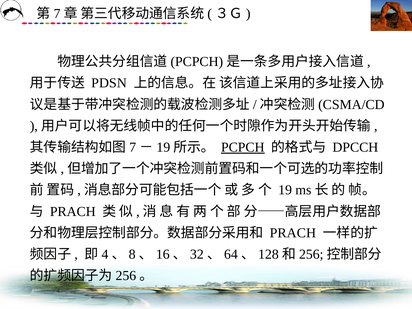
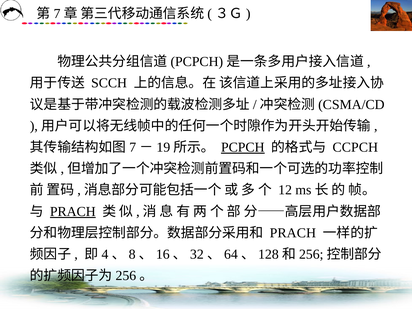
PDSN: PDSN -> SCCH (109, 83)
DPCCH: DPCCH -> CCPCH (355, 147)
19: 19 -> 12 (285, 190)
PRACH underline: none -> present (73, 212)
